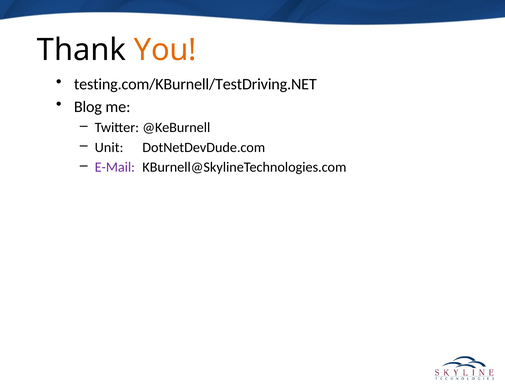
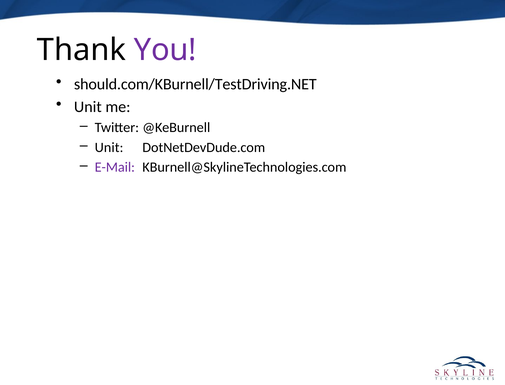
You colour: orange -> purple (165, 50)
testing.com/KBurnell/TestDriving.NET: testing.com/KBurnell/TestDriving.NET -> should.com/KBurnell/TestDriving.NET (195, 84)
Blog: Blog -> Unit (88, 107)
